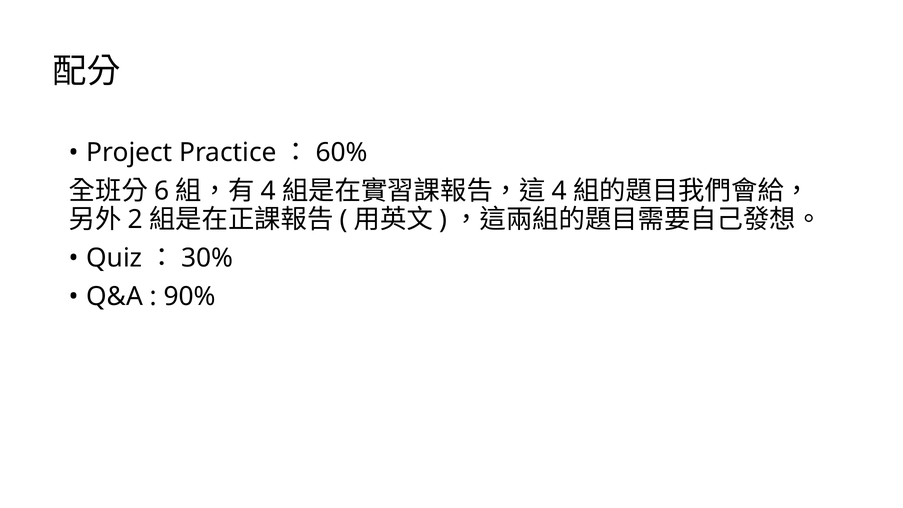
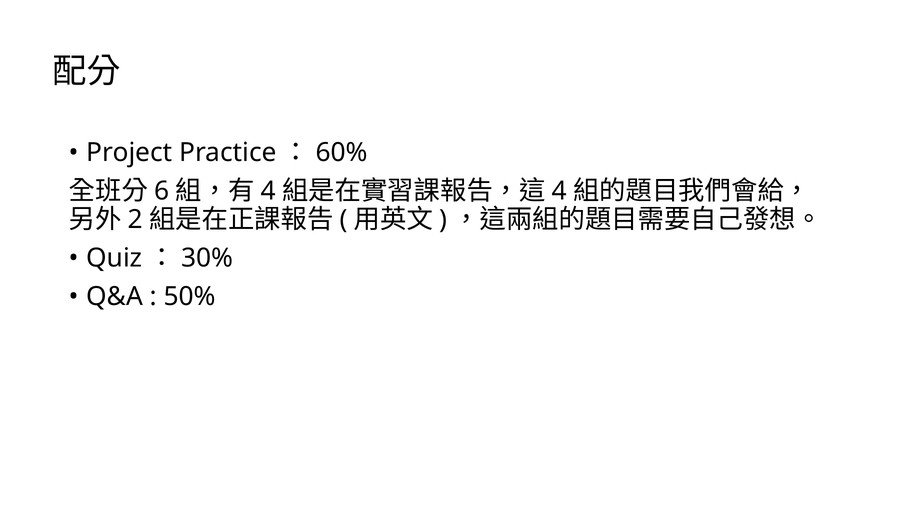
90%: 90% -> 50% (190, 296)
